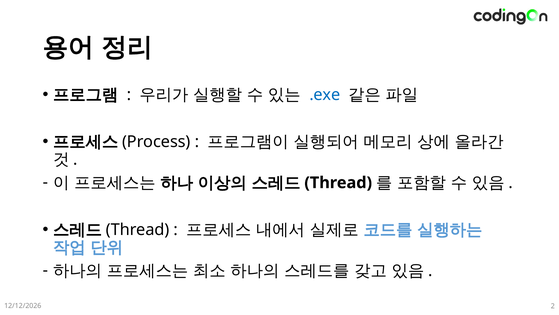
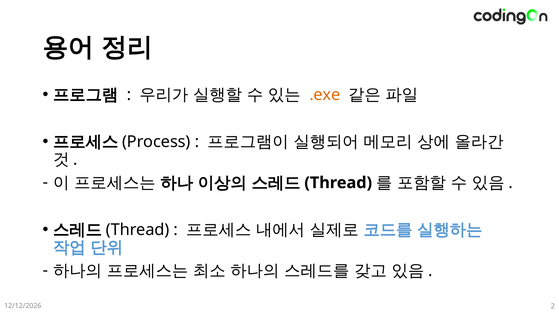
.exe colour: blue -> orange (325, 95)
